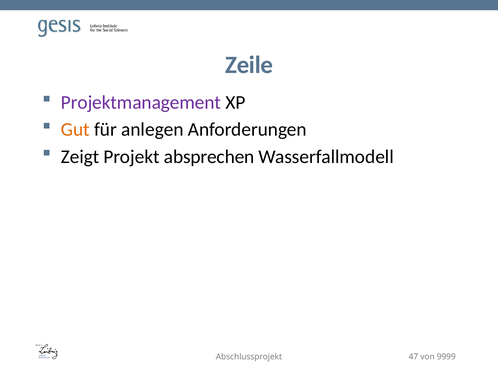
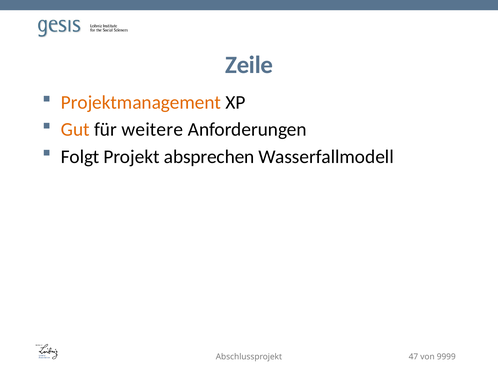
Projektmanagement colour: purple -> orange (141, 103)
anlegen: anlegen -> weitere (152, 130)
Zeigt: Zeigt -> Folgt (80, 157)
